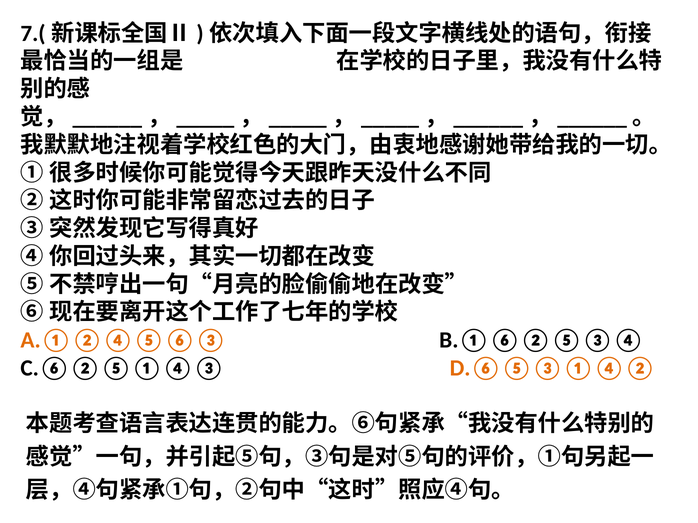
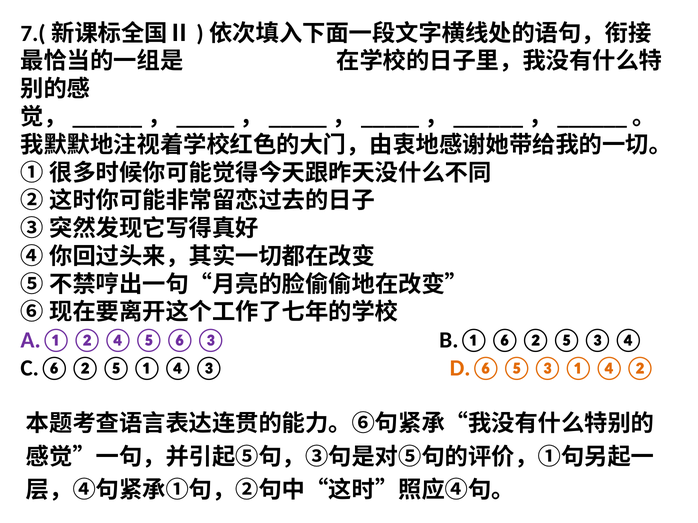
A.①②④⑤⑥③ colour: orange -> purple (123, 341)
